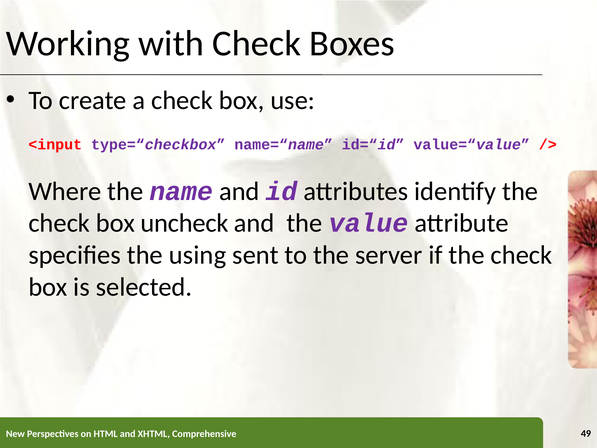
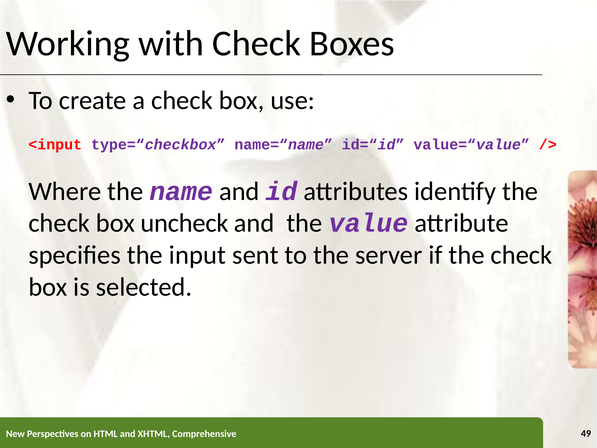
using: using -> input (197, 255)
